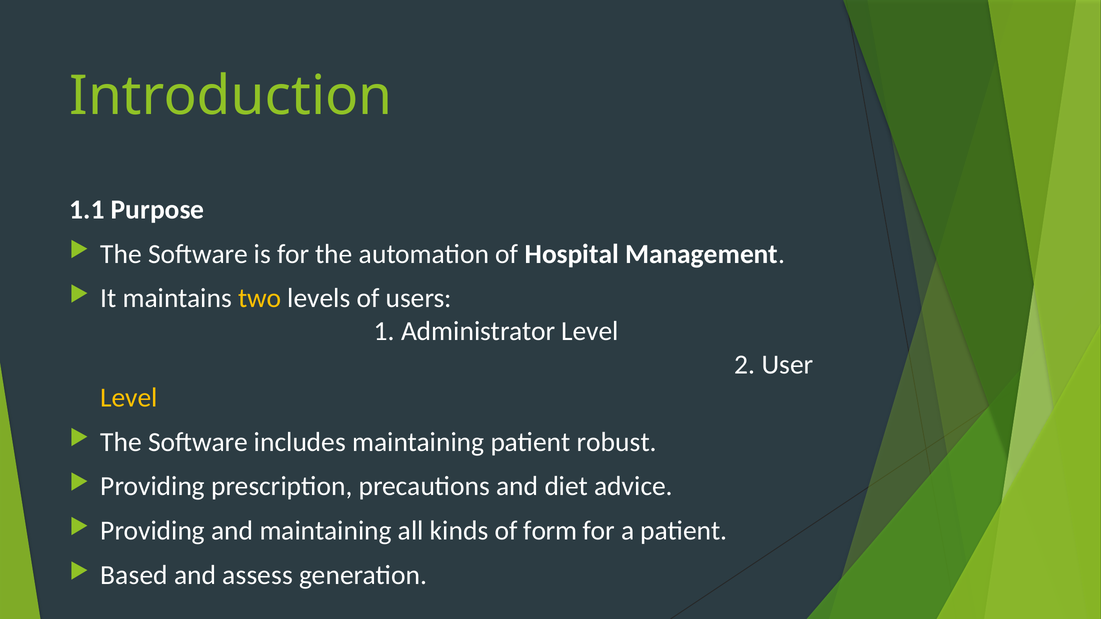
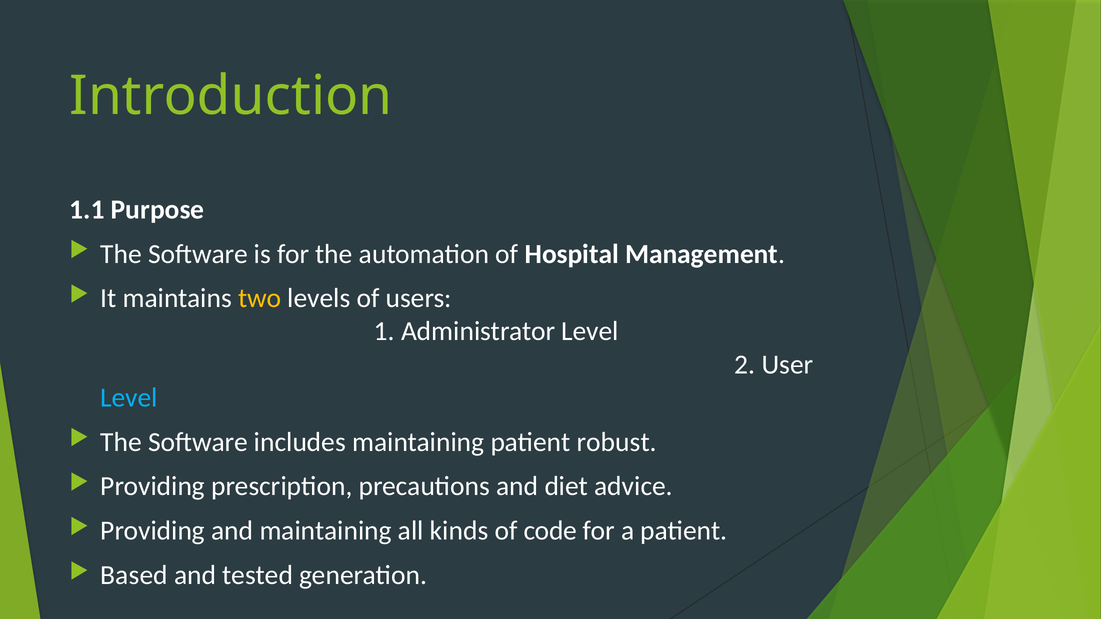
Level colour: yellow -> light blue (129, 398)
form: form -> code (550, 531)
assess: assess -> tested (258, 576)
